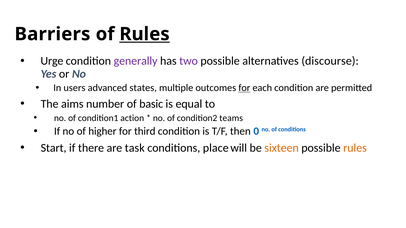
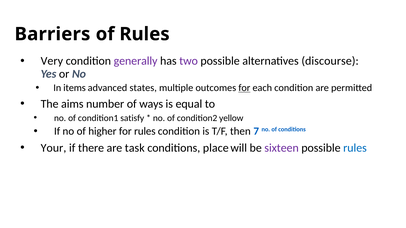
Rules underline: present -> none (145, 34)
Urge: Urge -> Very (52, 61)
users: users -> items (75, 88)
basic: basic -> ways (151, 104)
action: action -> satisfy (132, 118)
teams: teams -> yellow (231, 118)
for third: third -> rules (145, 132)
0: 0 -> 7 (256, 132)
Start: Start -> Your (53, 148)
sixteen colour: orange -> purple (282, 148)
rules colour: orange -> blue (355, 148)
